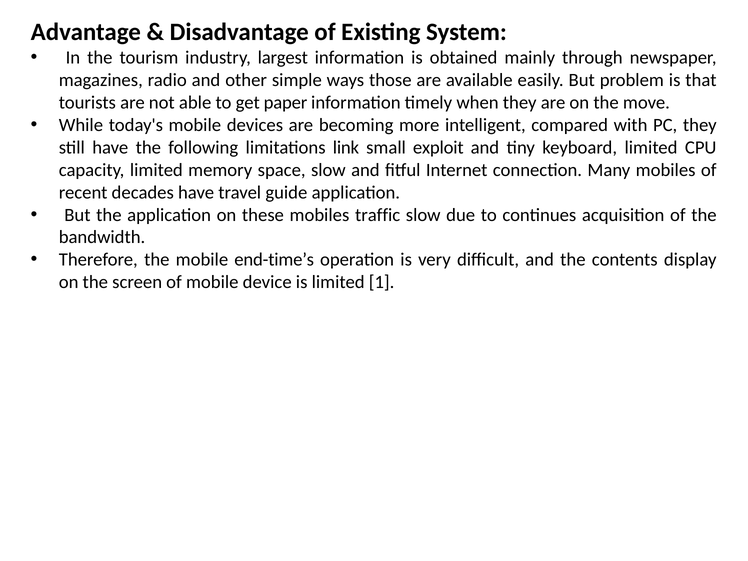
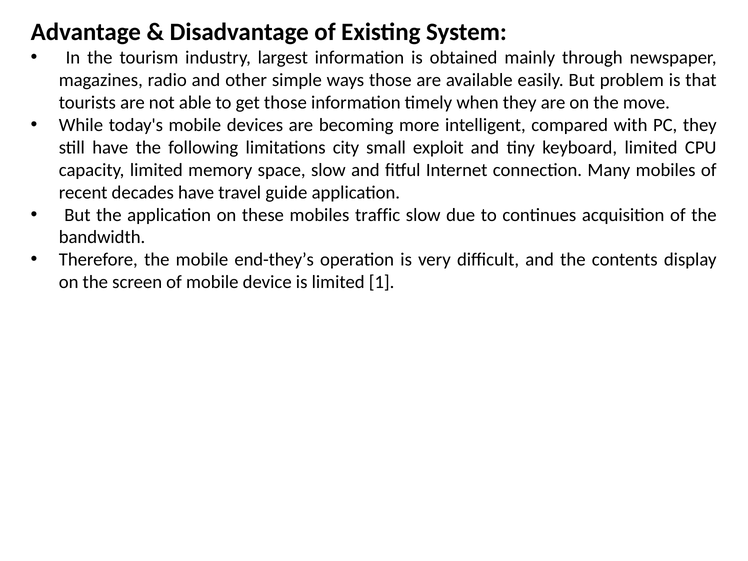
get paper: paper -> those (285, 103)
link: link -> city (346, 148)
end-time’s: end-time’s -> end-they’s (274, 260)
